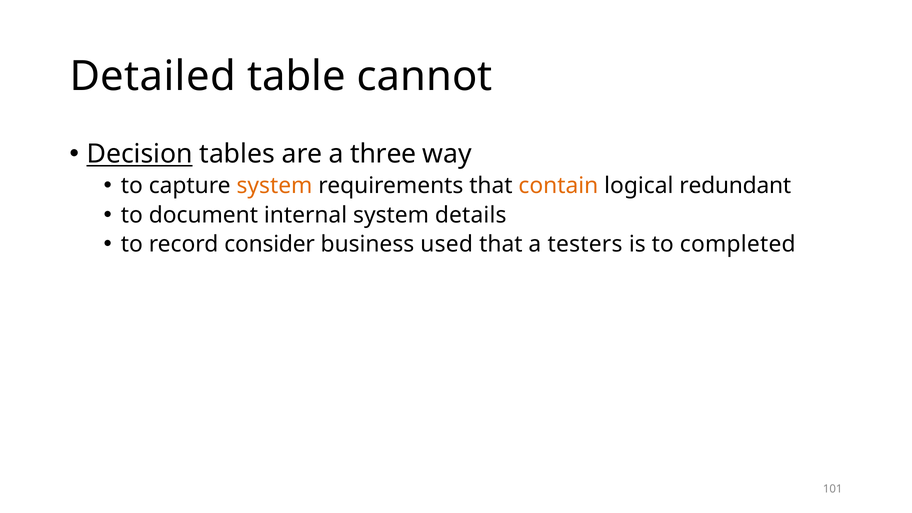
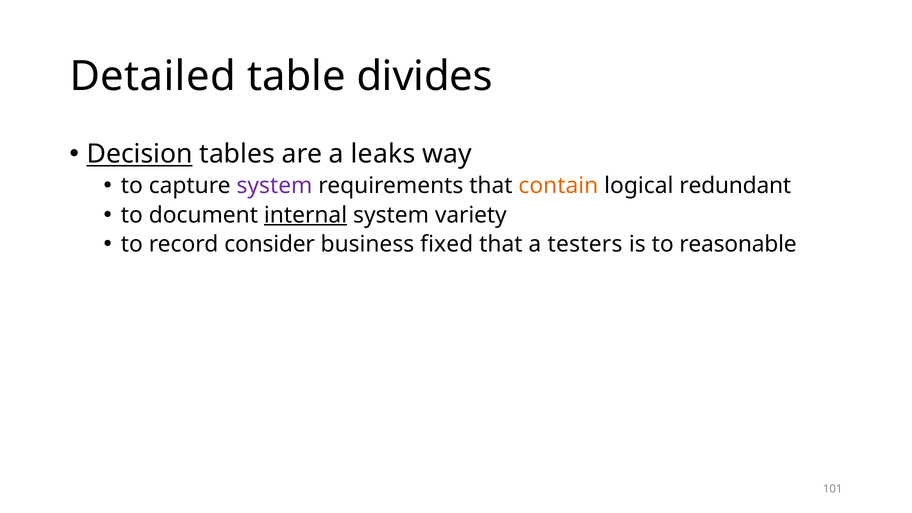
cannot: cannot -> divides (425, 77)
three: three -> leaks (383, 154)
system colour: orange -> purple (274, 186)
internal underline: none -> present (306, 215)
details: details -> variety (471, 215)
used: used -> fixed (447, 244)
completed: completed -> reasonable (738, 244)
